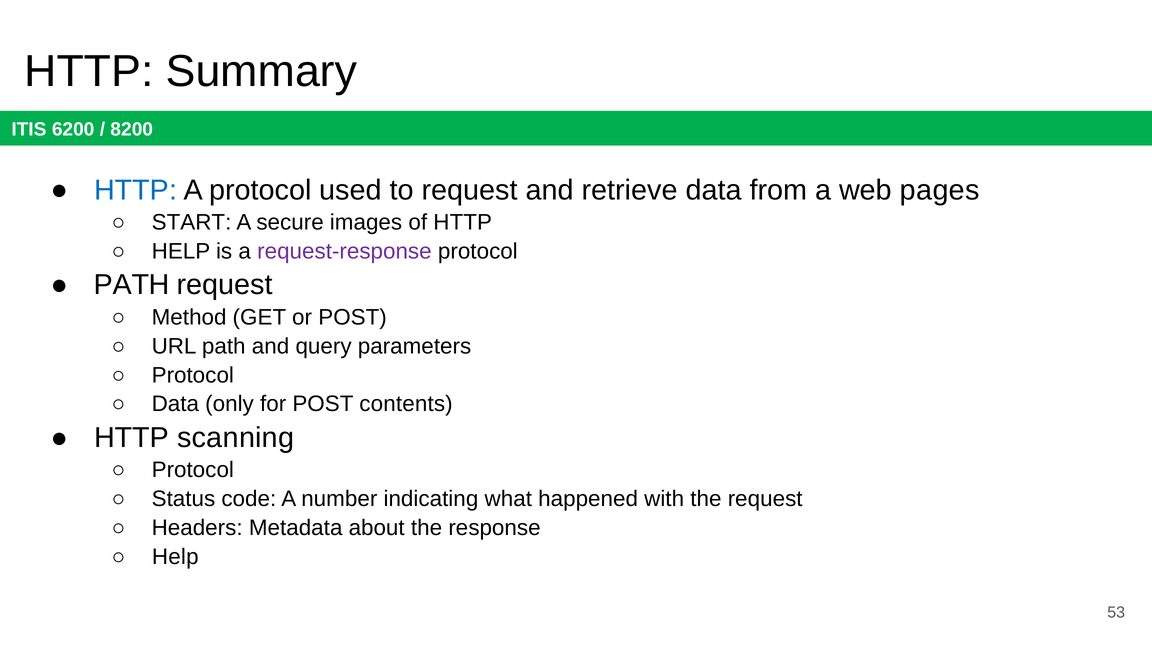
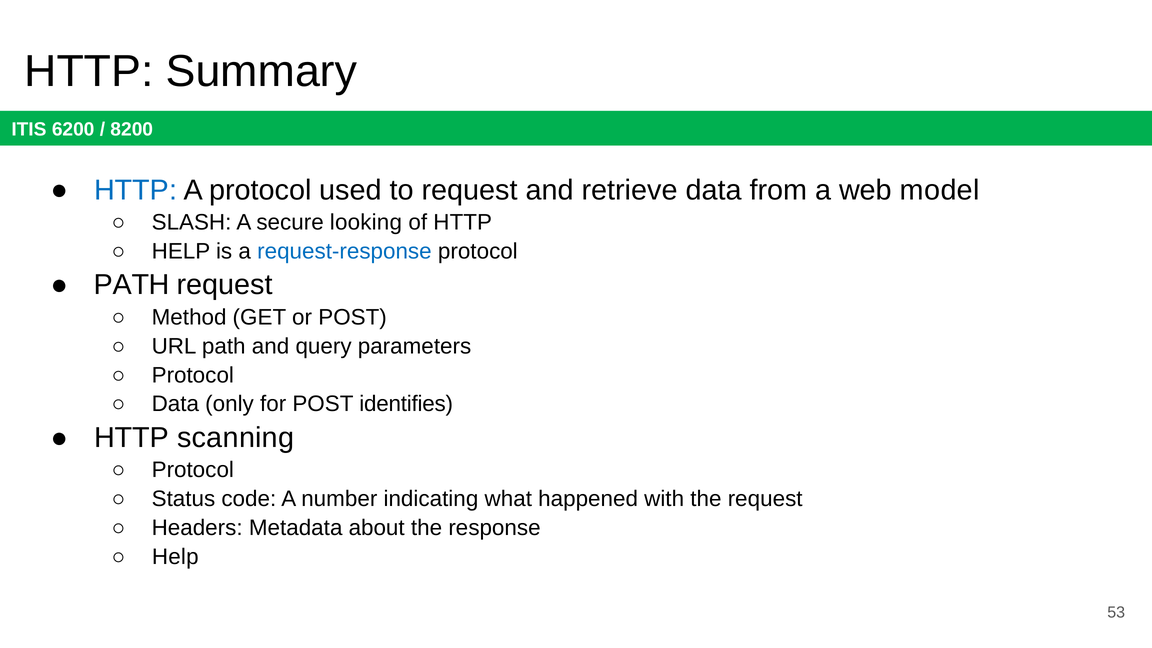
pages: pages -> model (940, 190)
START: START -> SLASH (192, 222)
images: images -> looking (366, 222)
request-response colour: purple -> blue (344, 251)
contents: contents -> identifies (406, 404)
